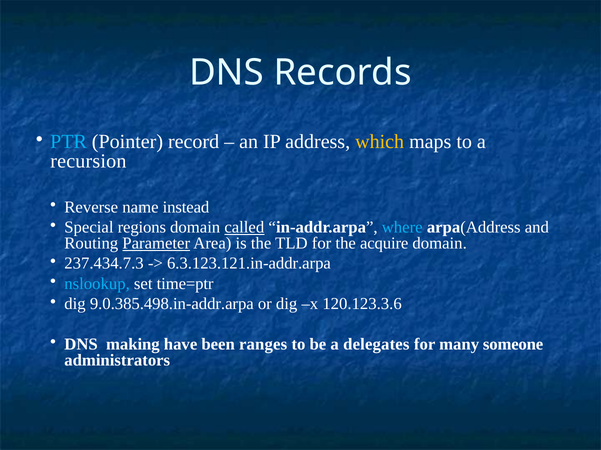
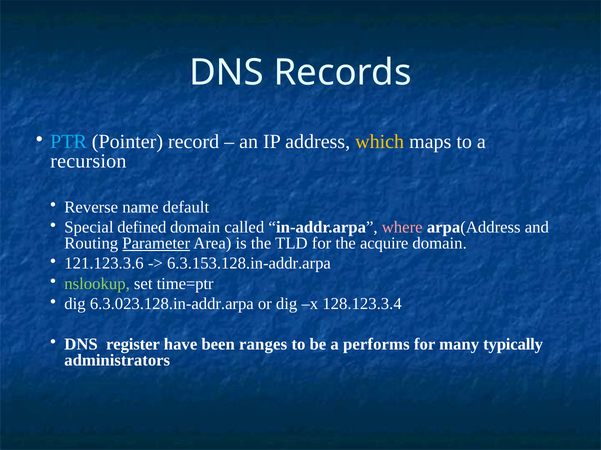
instead: instead -> default (186, 207)
regions: regions -> defined (142, 228)
called underline: present -> none (244, 228)
where colour: light blue -> pink (402, 228)
237.434.7.3: 237.434.7.3 -> 121.123.3.6 (104, 264)
6.3.123.121.in-addr.arpa: 6.3.123.121.in-addr.arpa -> 6.3.153.128.in-addr.arpa (249, 264)
nslookup colour: light blue -> light green (97, 284)
9.0.385.498.in-addr.arpa: 9.0.385.498.in-addr.arpa -> 6.3.023.128.in-addr.arpa (172, 304)
120.123.3.6: 120.123.3.6 -> 128.123.3.4 (362, 304)
making: making -> register (133, 345)
delegates: delegates -> performs (376, 345)
someone: someone -> typically (513, 345)
